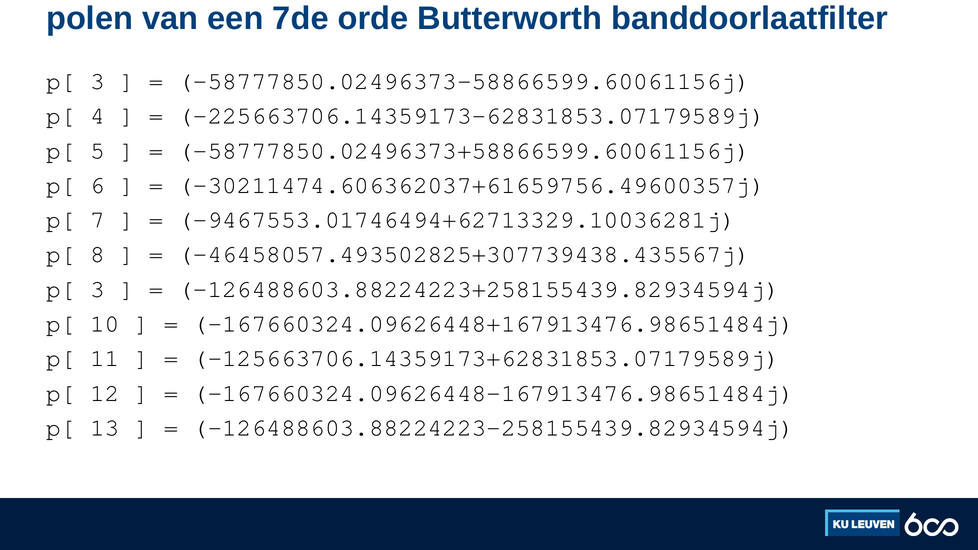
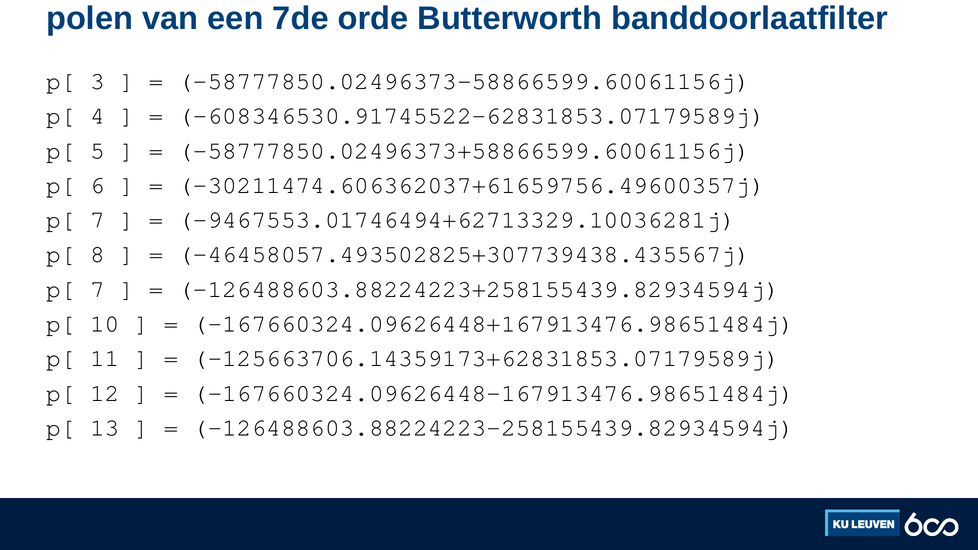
-225663706.14359173-62831853.07179589j: -225663706.14359173-62831853.07179589j -> -608346530.91745522-62831853.07179589j (472, 116)
3: 3 -> 7 (98, 289)
